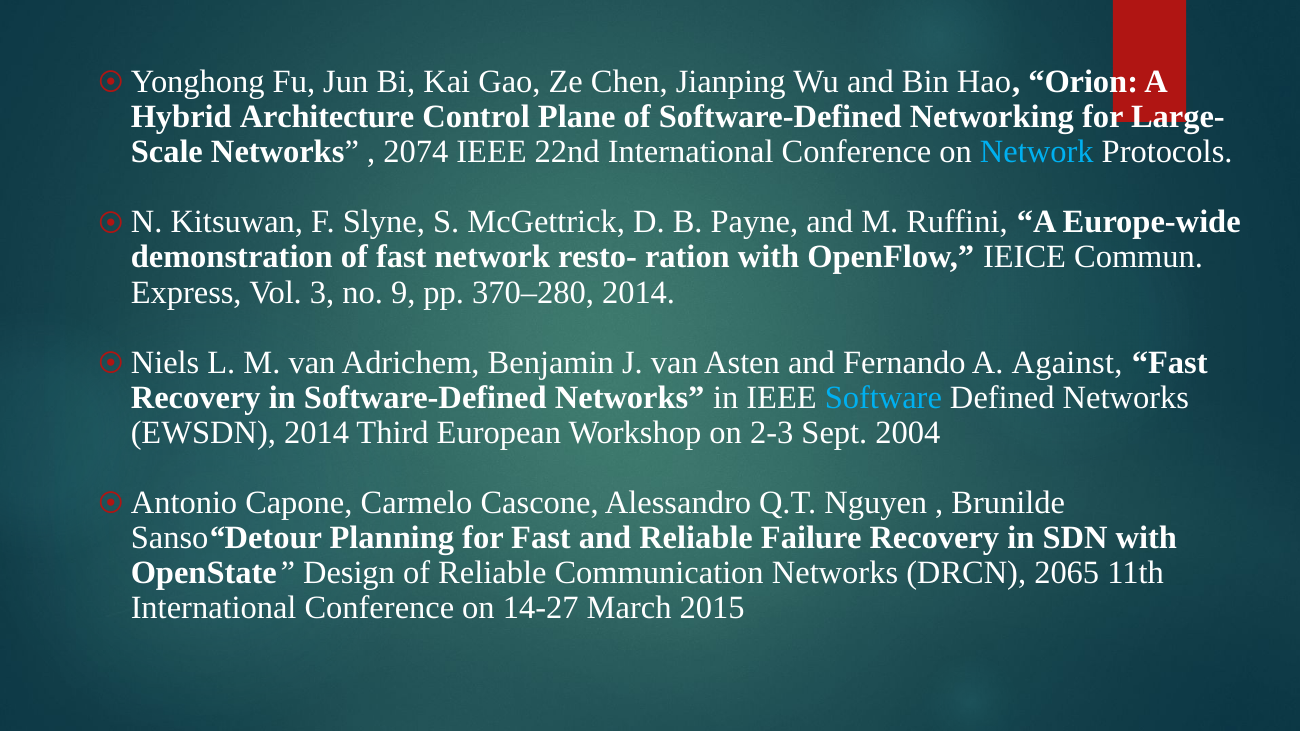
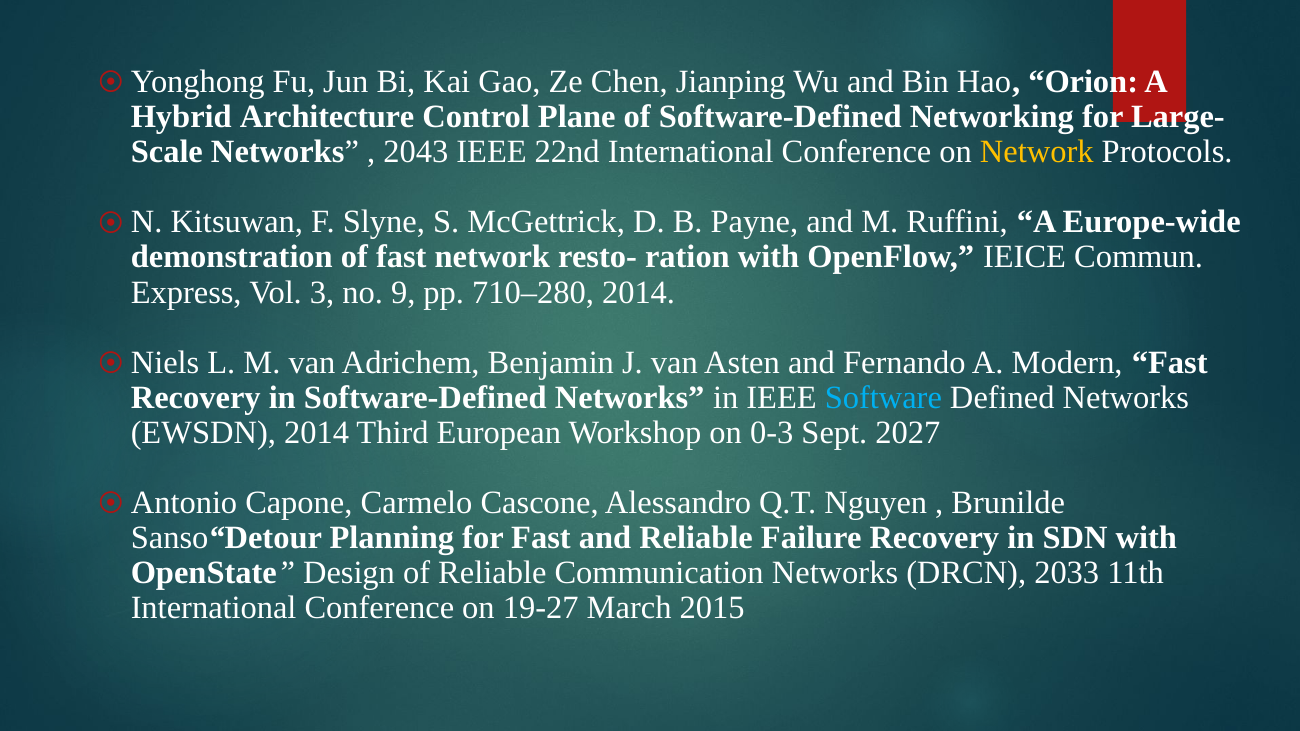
2074: 2074 -> 2043 (416, 152)
Network colour: light blue -> yellow (1037, 152)
370–280: 370–280 -> 710–280 (533, 292)
Against: Against -> Modern (1067, 363)
2-3: 2-3 -> 0-3 (772, 433)
2004: 2004 -> 2027 (908, 433)
2065: 2065 -> 2033 (1067, 573)
14-27: 14-27 -> 19-27 (541, 608)
